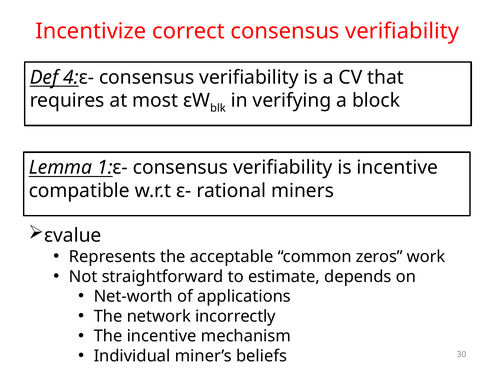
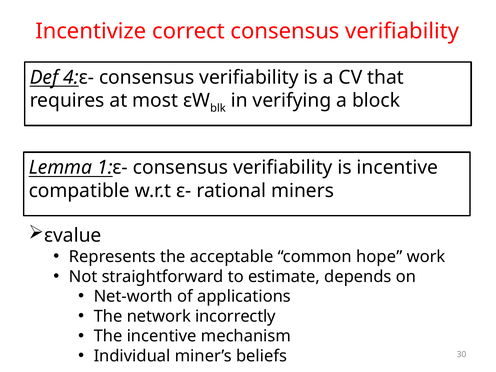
zeros: zeros -> hope (379, 257)
